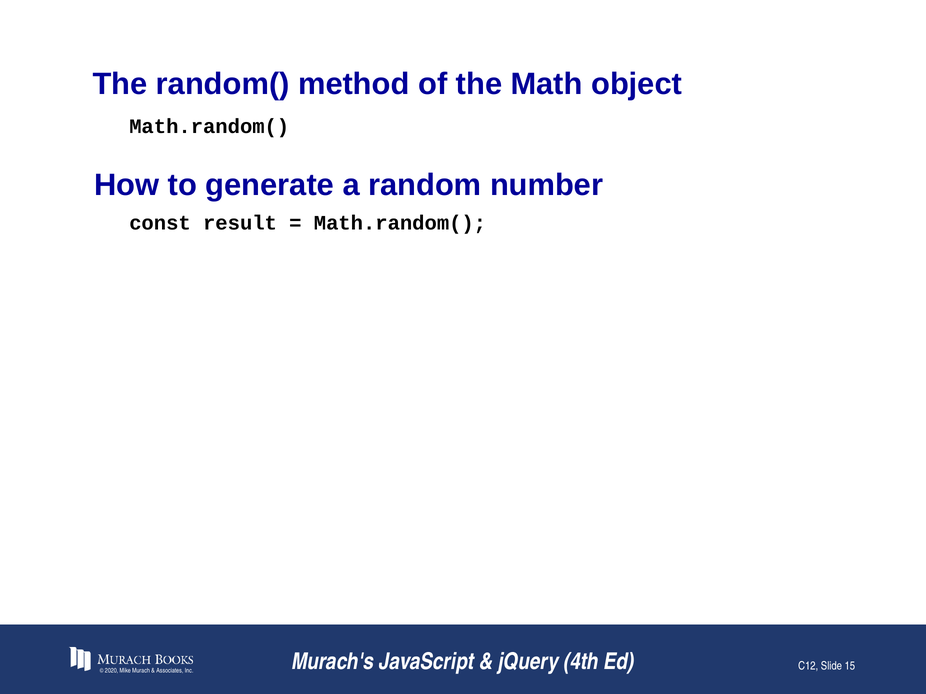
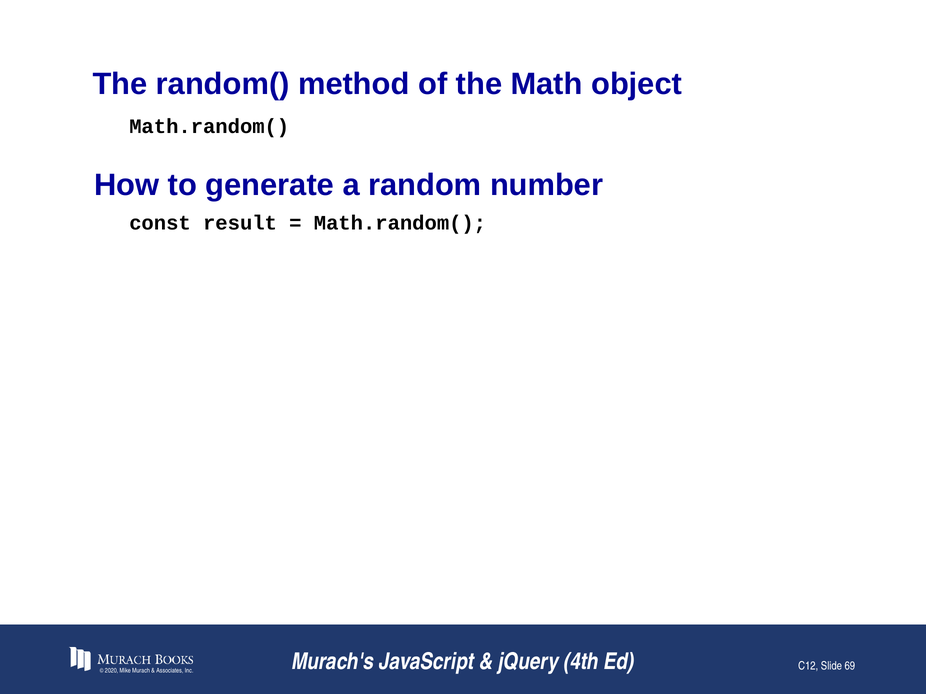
15: 15 -> 69 (850, 666)
